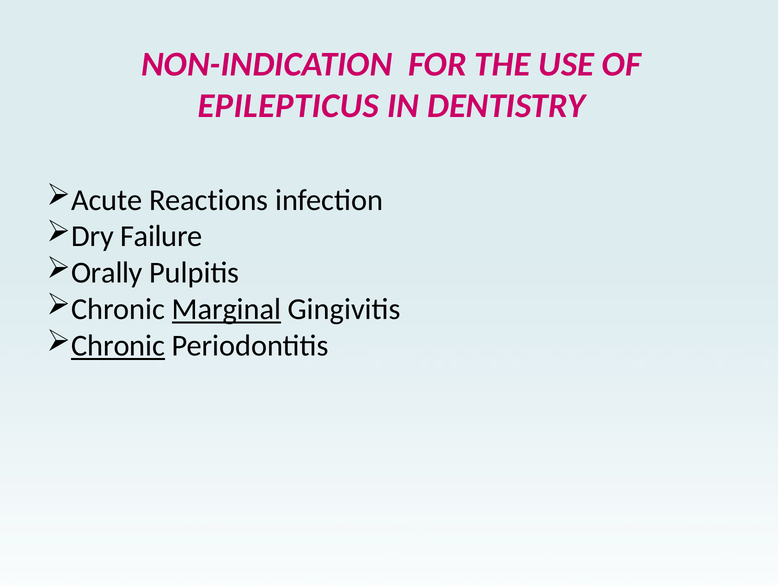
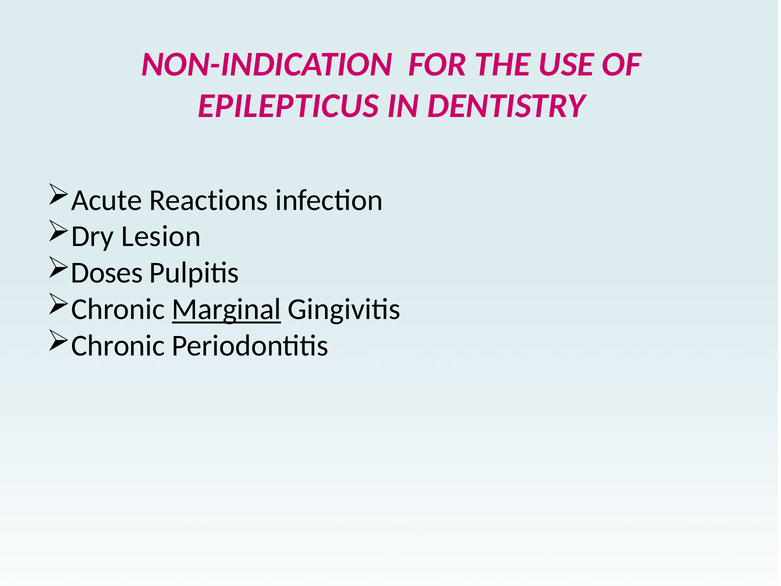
Failure: Failure -> Lesion (161, 236)
Orally: Orally -> Doses (107, 273)
Chronic underline: present -> none (118, 346)
